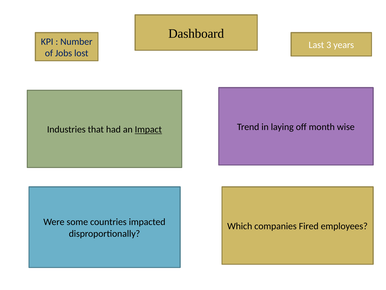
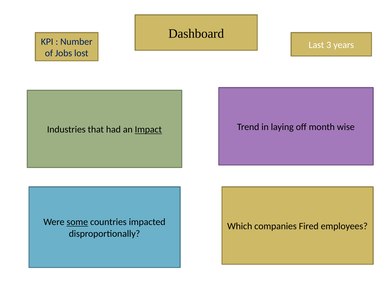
some underline: none -> present (77, 222)
